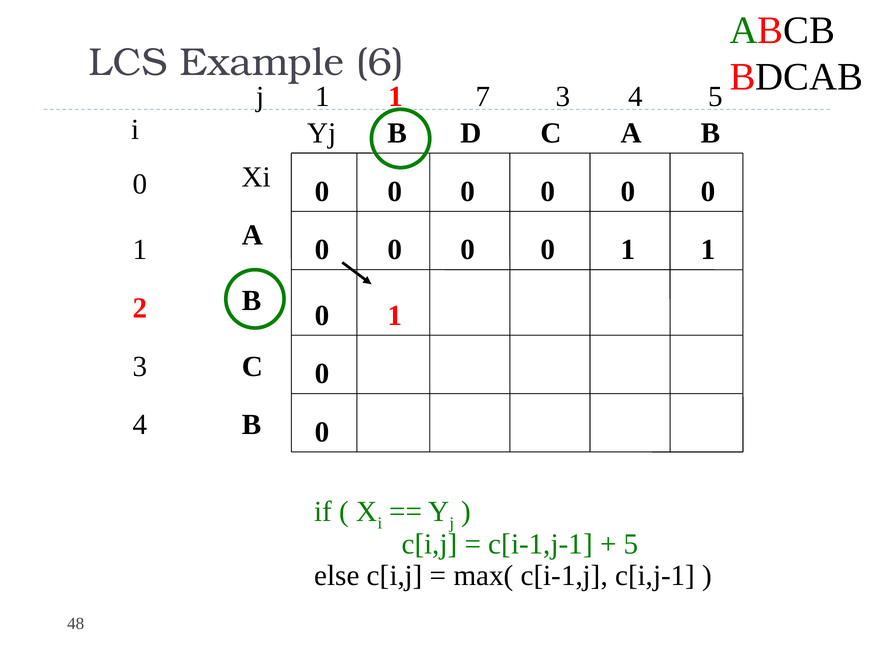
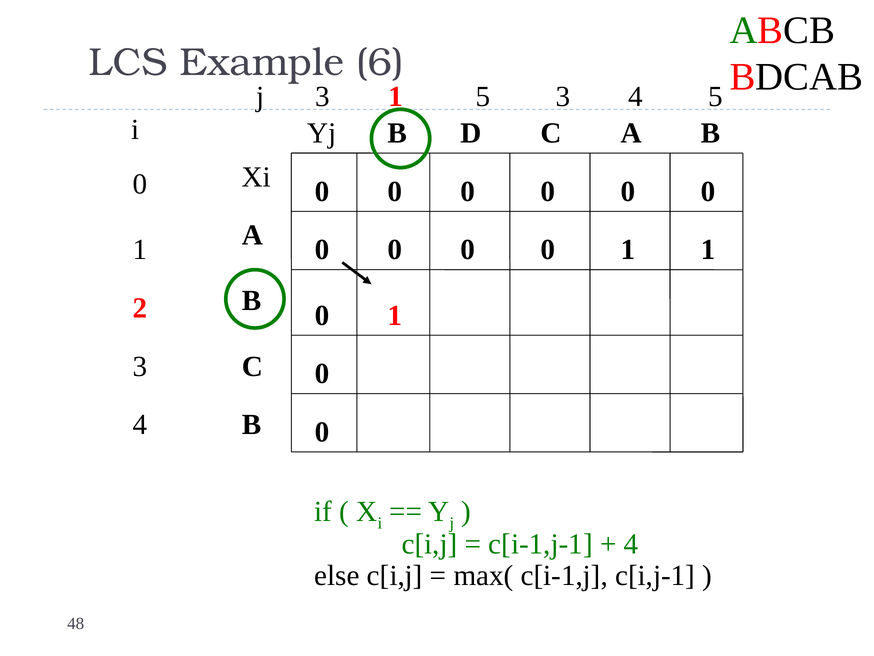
j 1: 1 -> 3 (323, 97)
7: 7 -> 5 (483, 97)
5: 5 -> 4 (631, 544)
